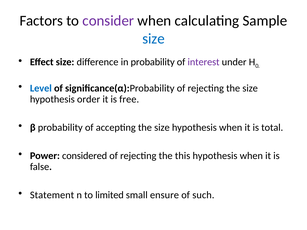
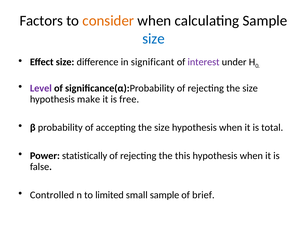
consider colour: purple -> orange (108, 21)
in probability: probability -> significant (153, 62)
Level colour: blue -> purple (41, 88)
order: order -> make (89, 99)
considered: considered -> statistically (85, 156)
Statement: Statement -> Controlled (52, 195)
small ensure: ensure -> sample (165, 195)
such: such -> brief (203, 195)
